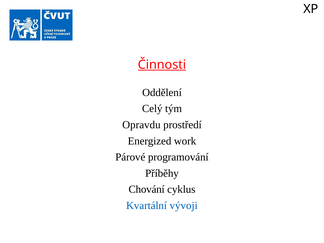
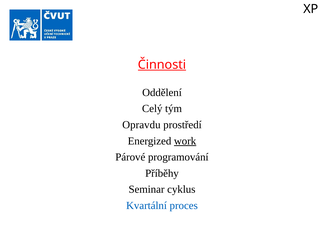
work underline: none -> present (185, 141)
Chování: Chování -> Seminar (147, 189)
vývoji: vývoji -> proces (184, 206)
